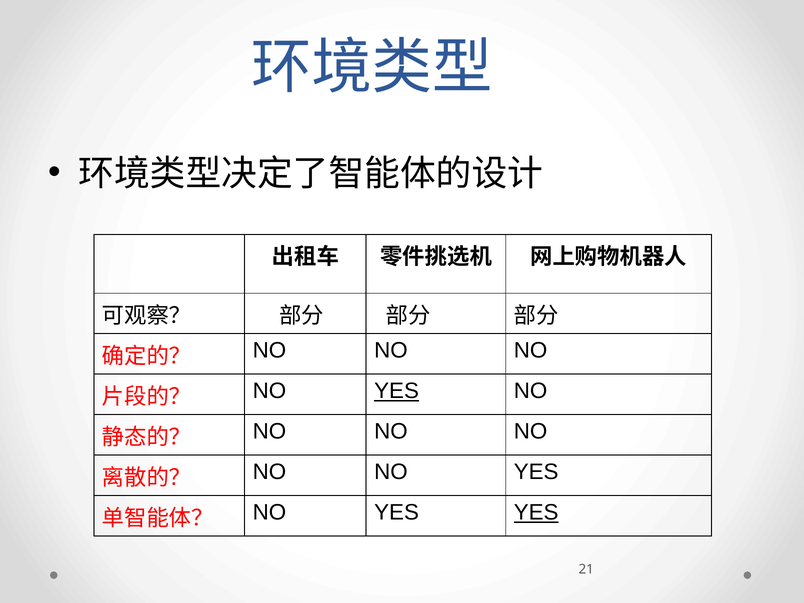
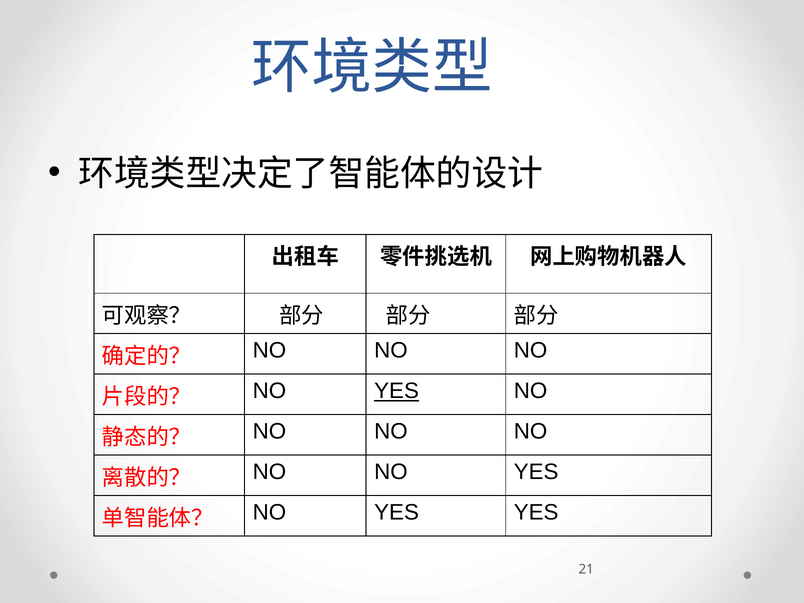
YES underline: present -> none (536, 513)
